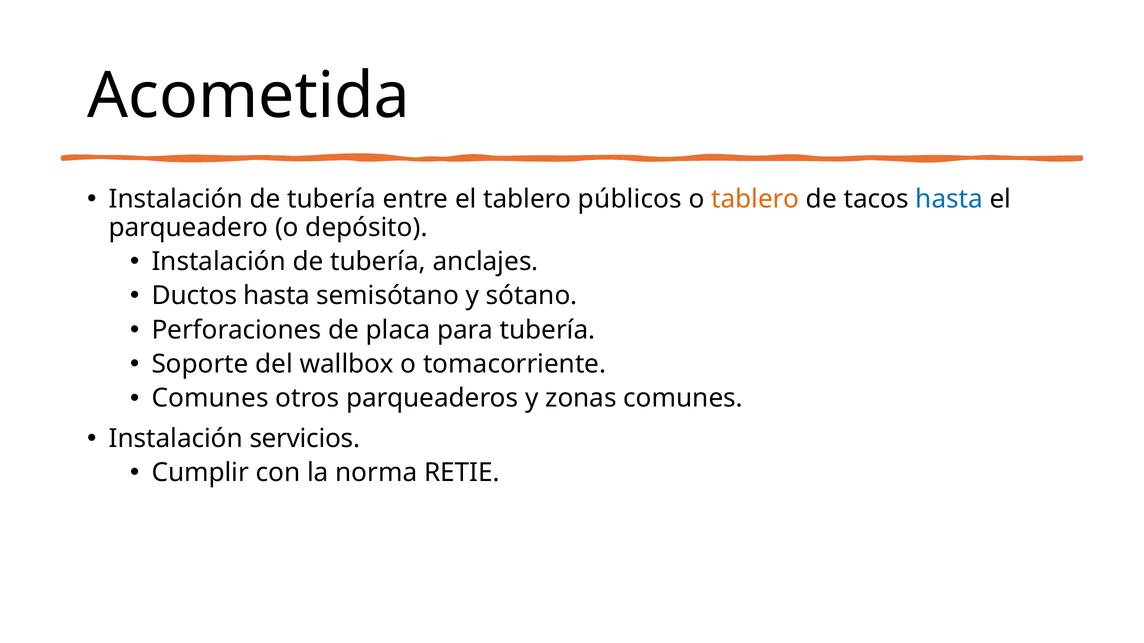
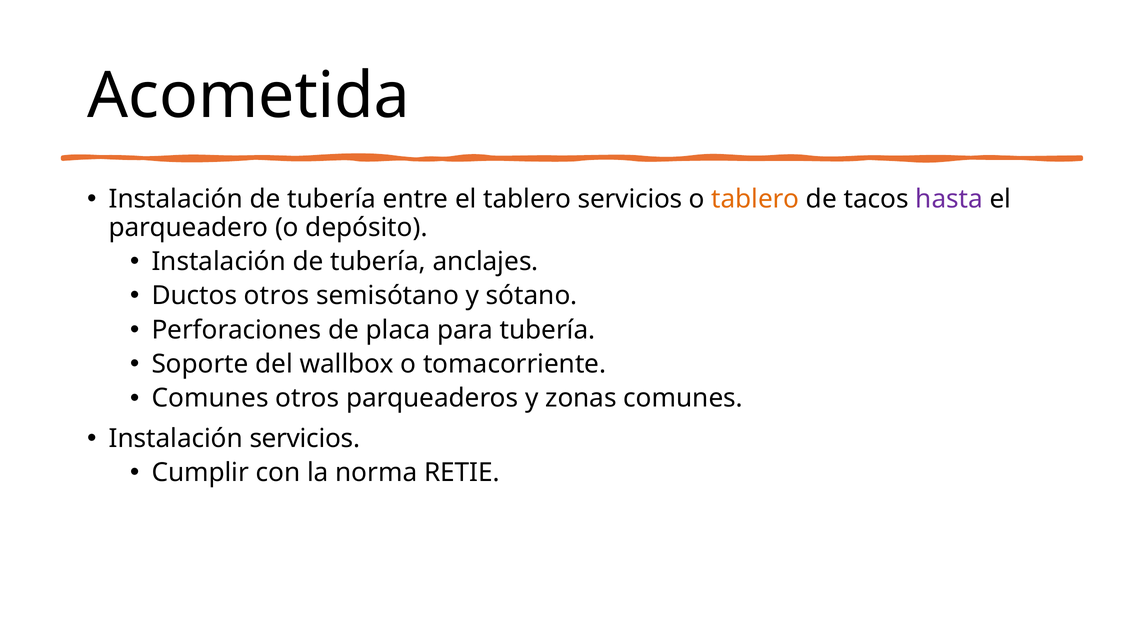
tablero públicos: públicos -> servicios (630, 199)
hasta colour: blue -> purple (949, 199)
Ductos hasta: hasta -> otros (276, 296)
